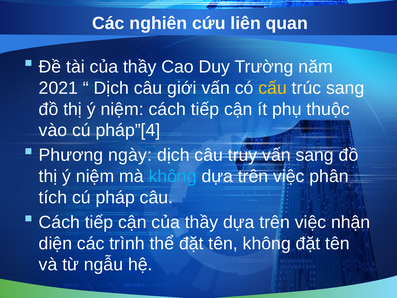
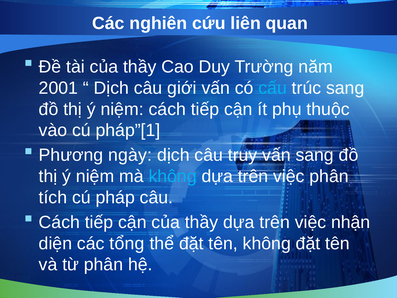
2021: 2021 -> 2001 (58, 88)
cấu colour: yellow -> light blue (273, 88)
pháp”[4: pháp”[4 -> pháp”[1 (128, 130)
trình: trình -> tổng (127, 243)
từ ngẫu: ngẫu -> phân (103, 264)
